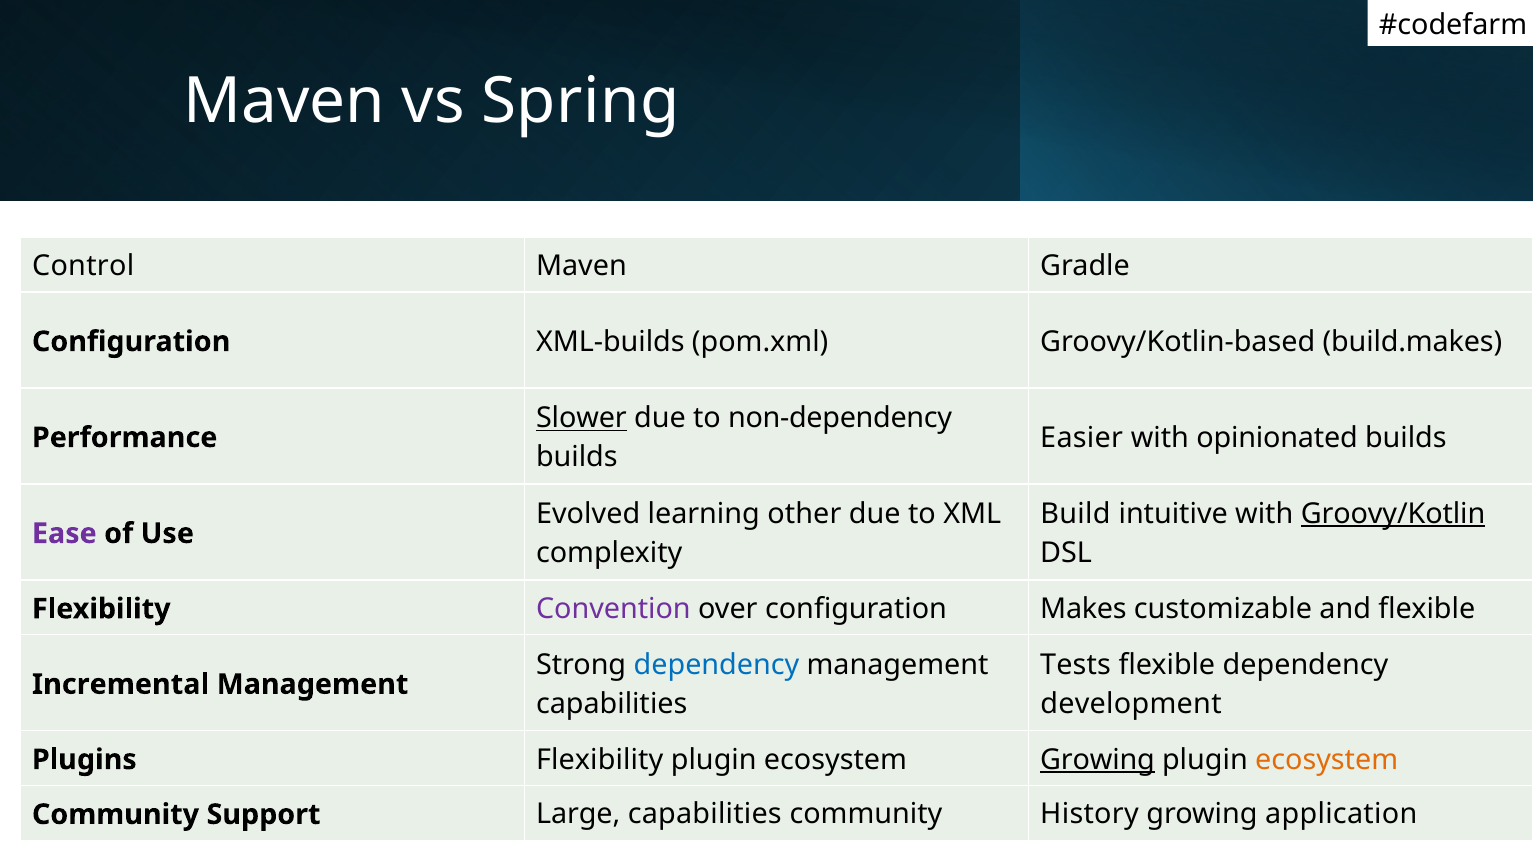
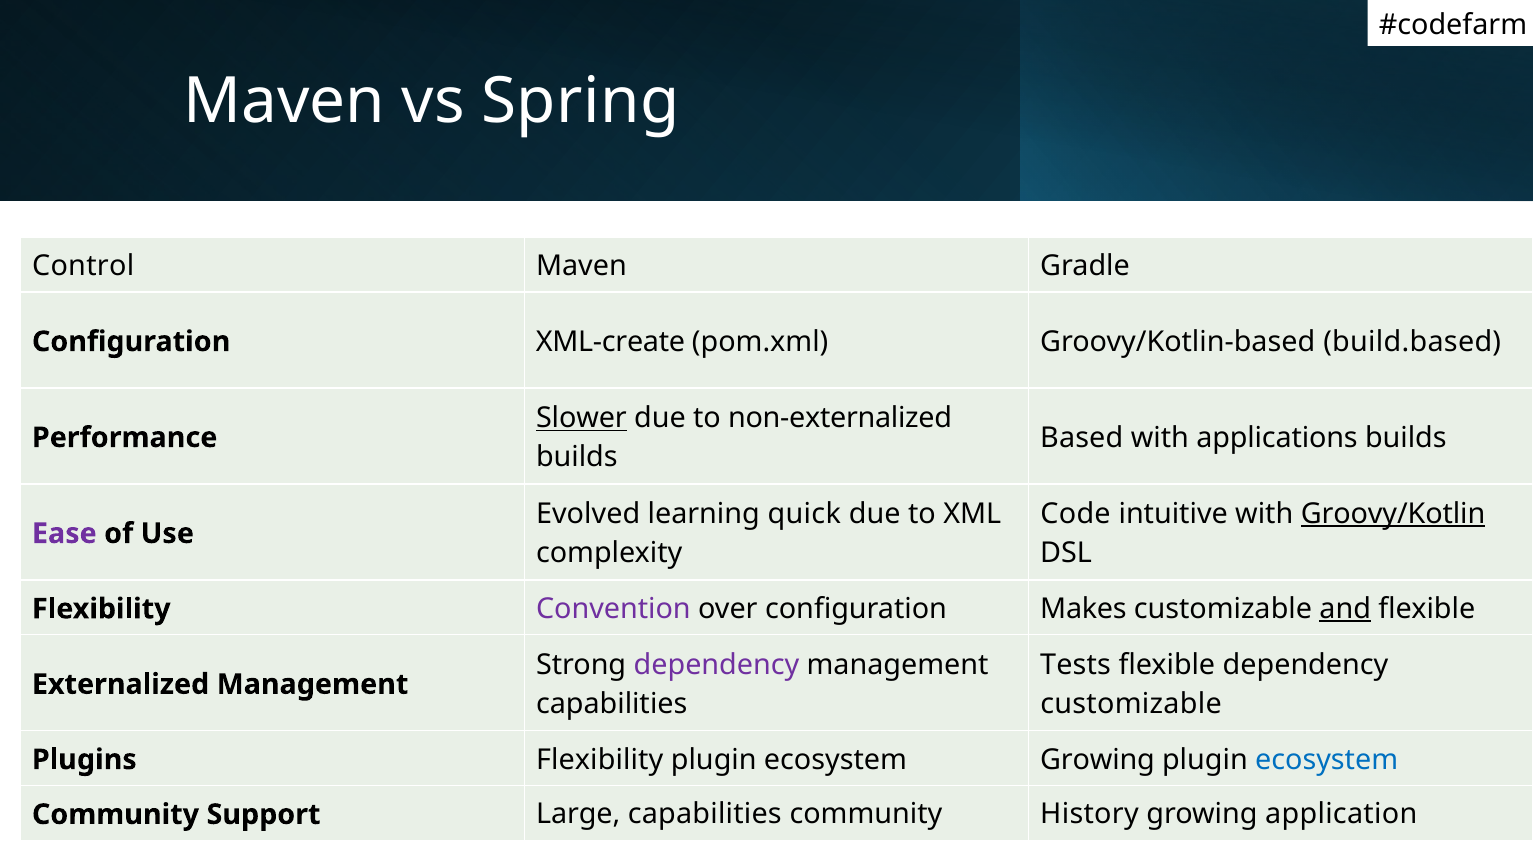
XML-builds: XML-builds -> XML-create (610, 341)
build.makes: build.makes -> build.based (1412, 341)
non-dependency: non-dependency -> non-externalized (840, 418)
Easier: Easier -> Based (1082, 437)
opinionated: opinionated -> applications (1277, 437)
other: other -> quick (804, 514)
Build: Build -> Code (1076, 514)
and underline: none -> present (1345, 608)
dependency colour: blue -> purple (717, 664)
Incremental: Incremental -> Externalized (121, 684)
development: development -> customizable (1131, 703)
Growing underline: present -> none (1098, 759)
ecosystem colour: orange -> blue (1327, 759)
